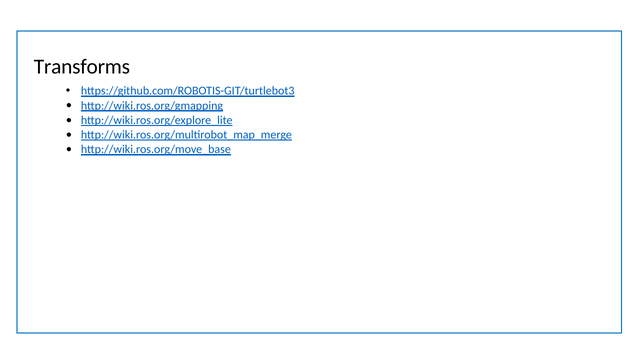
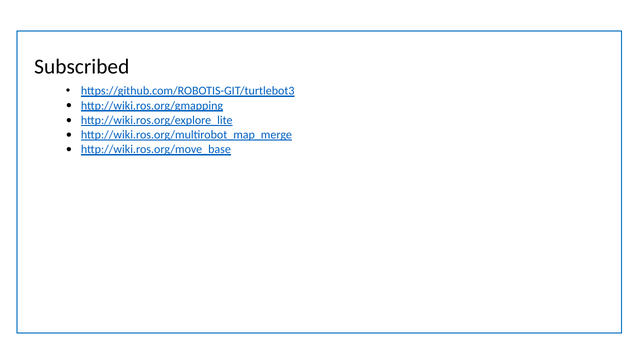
Transforms: Transforms -> Subscribed (82, 67)
